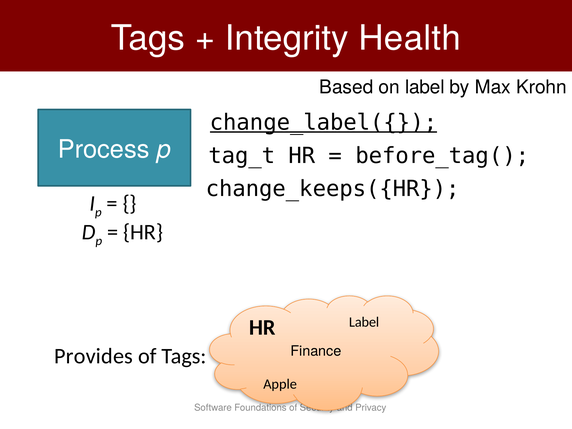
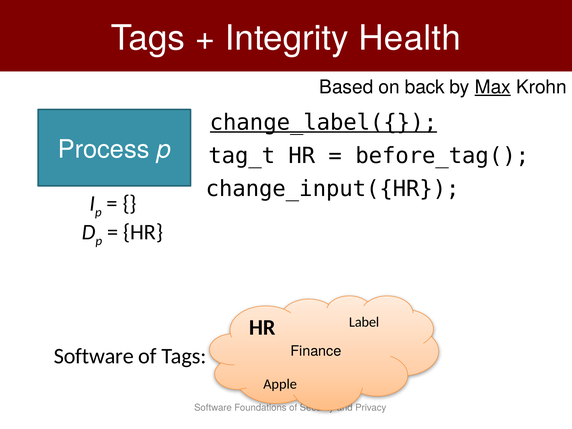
on label: label -> back (425, 87)
Max underline: none -> present (493, 87)
change_keeps({HR: change_keeps({HR -> change_input({HR (333, 189)
Provides: Provides -> Software (94, 356)
